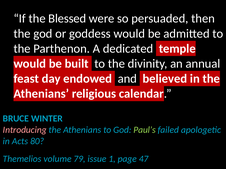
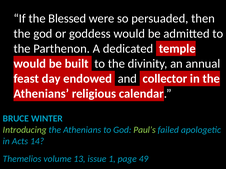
believed: believed -> collector (165, 79)
Introducing colour: pink -> light green (25, 130)
80: 80 -> 14 (37, 142)
79: 79 -> 13 (80, 159)
47: 47 -> 49 (144, 159)
